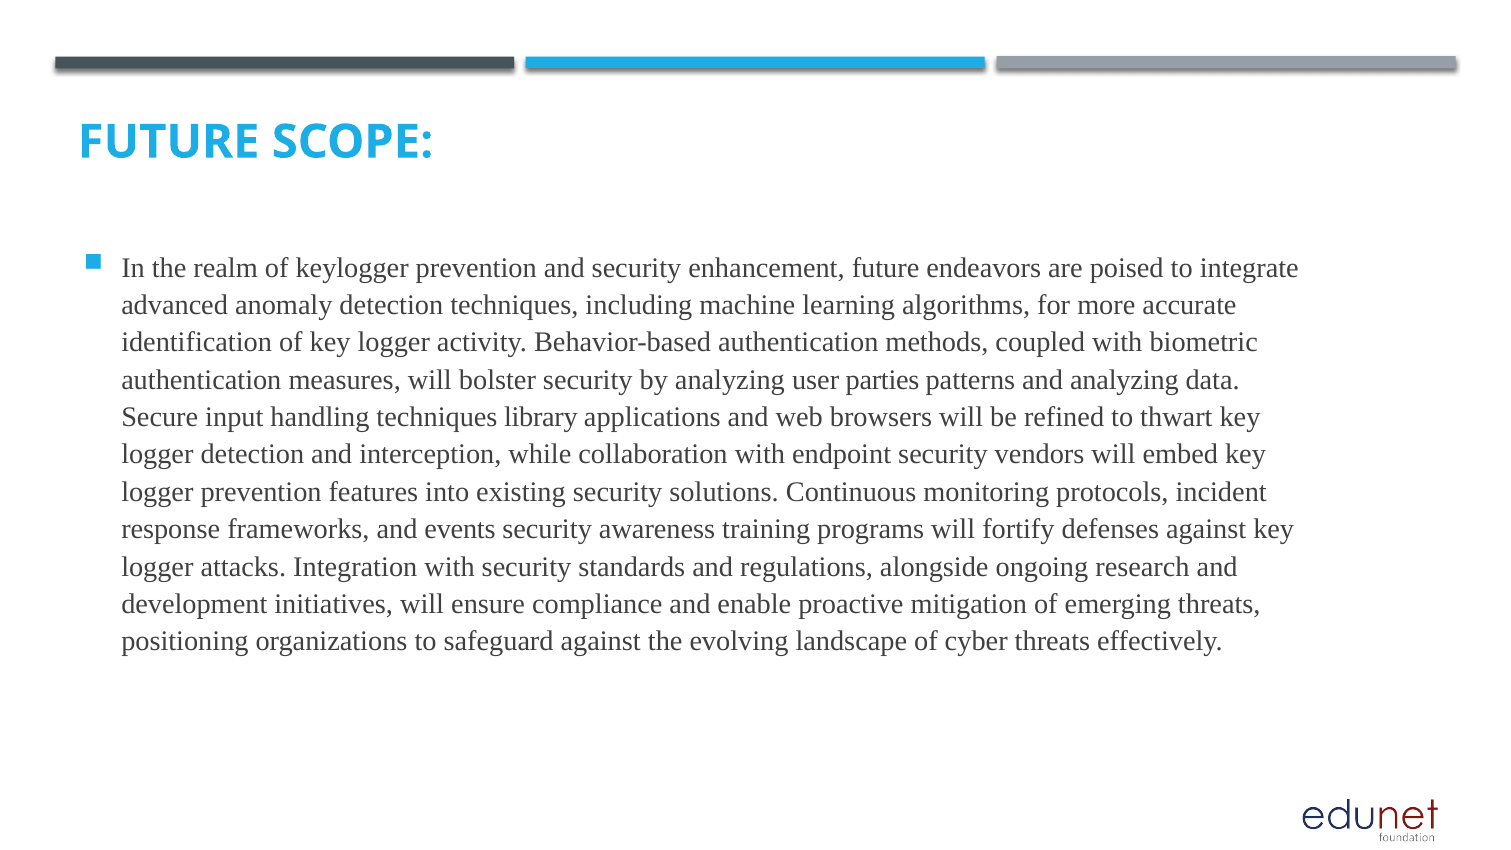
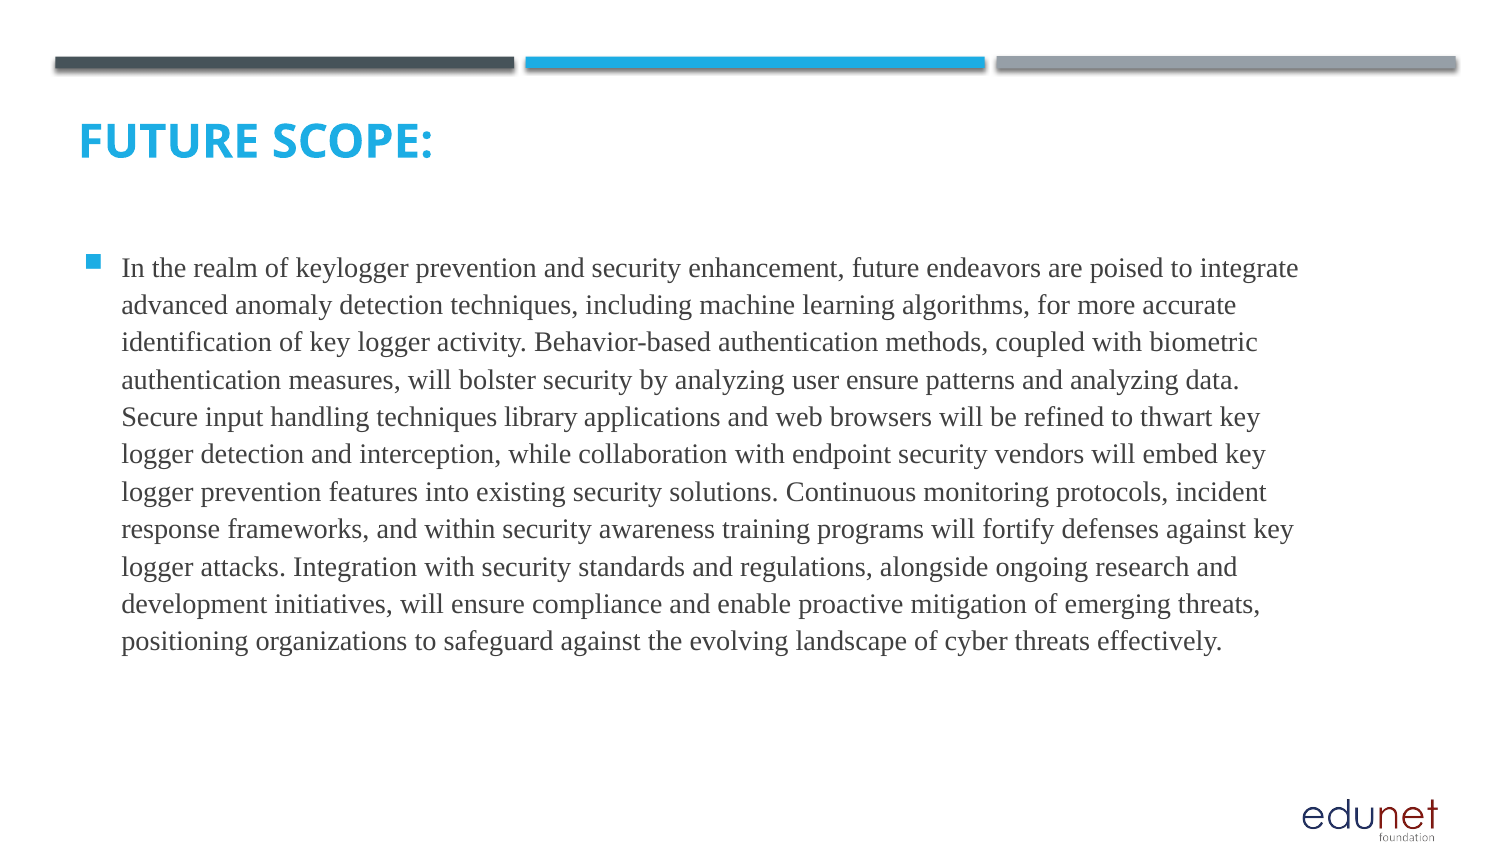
user parties: parties -> ensure (883, 380)
events: events -> within (460, 529)
